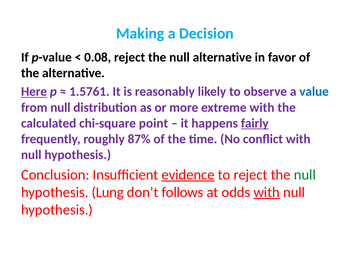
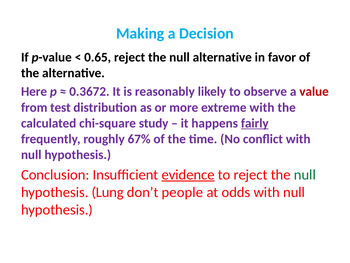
0.08: 0.08 -> 0.65 (98, 57)
Here underline: present -> none (34, 91)
1.5761: 1.5761 -> 0.3672 (89, 91)
value colour: blue -> red (314, 91)
from null: null -> test (60, 107)
point: point -> study (154, 123)
87%: 87% -> 67% (139, 139)
follows: follows -> people (182, 192)
with underline: present -> none (267, 192)
